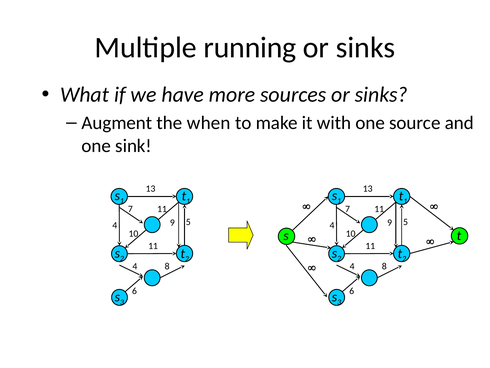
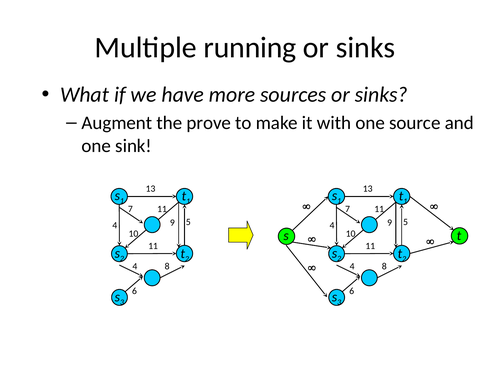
when: when -> prove (209, 123)
